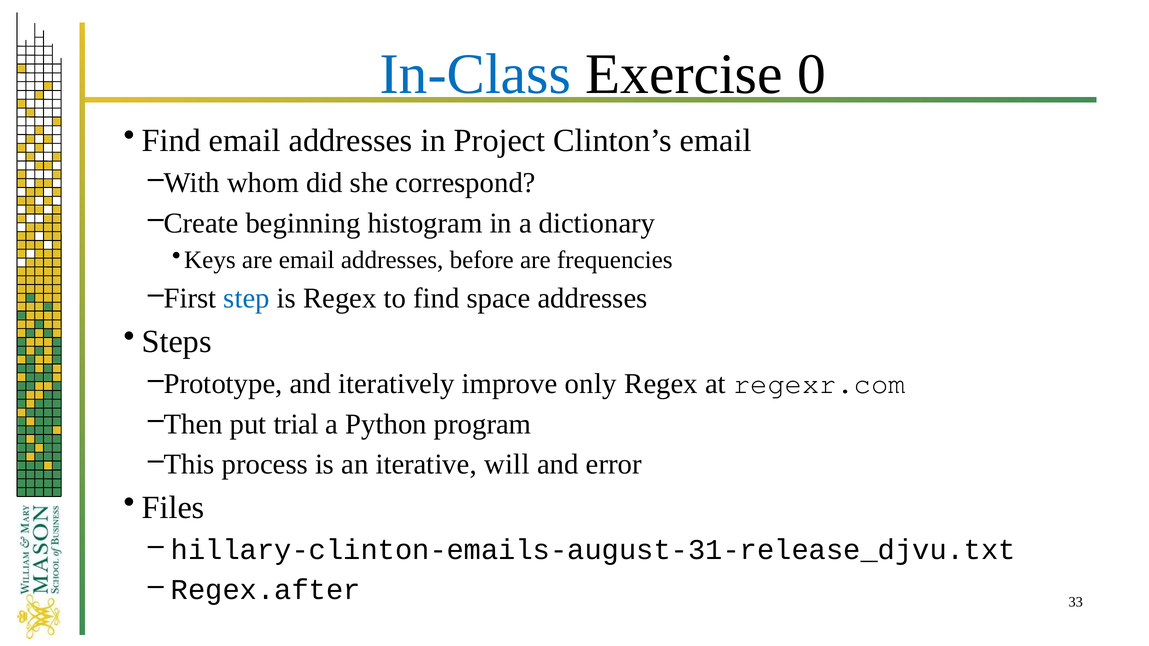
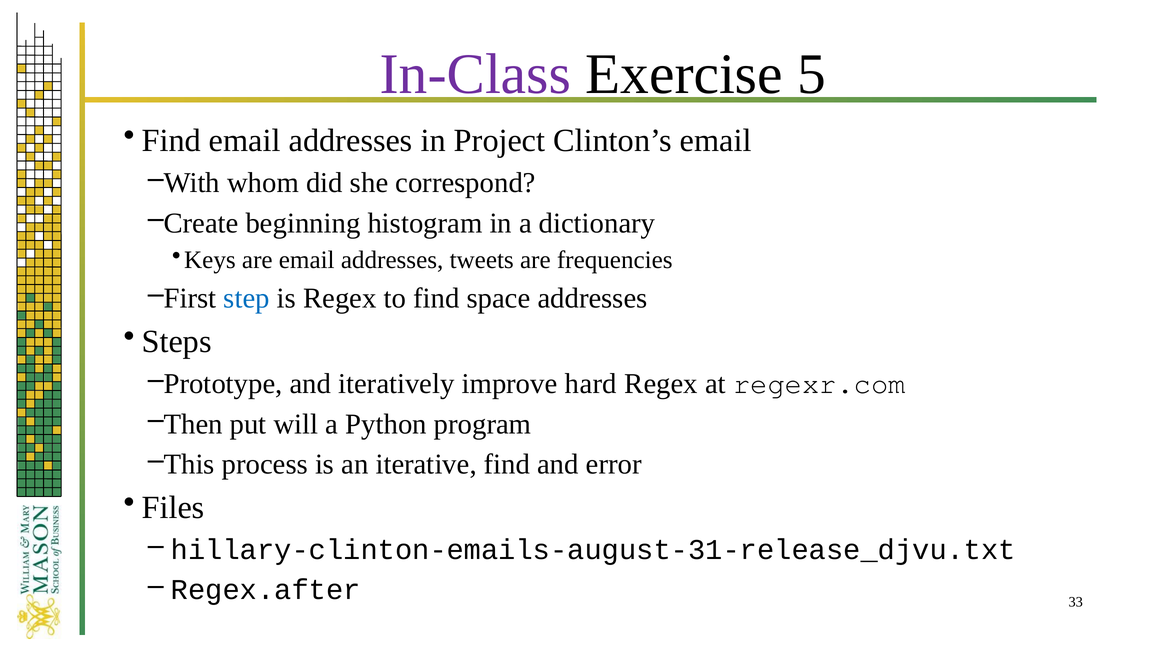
In-Class colour: blue -> purple (475, 74)
0: 0 -> 5 (812, 74)
before: before -> tweets (482, 260)
only: only -> hard (591, 384)
trial: trial -> will (296, 424)
iterative will: will -> find (507, 465)
